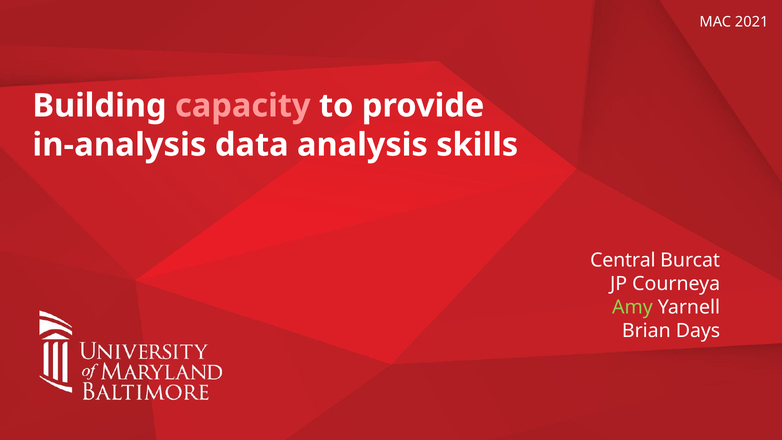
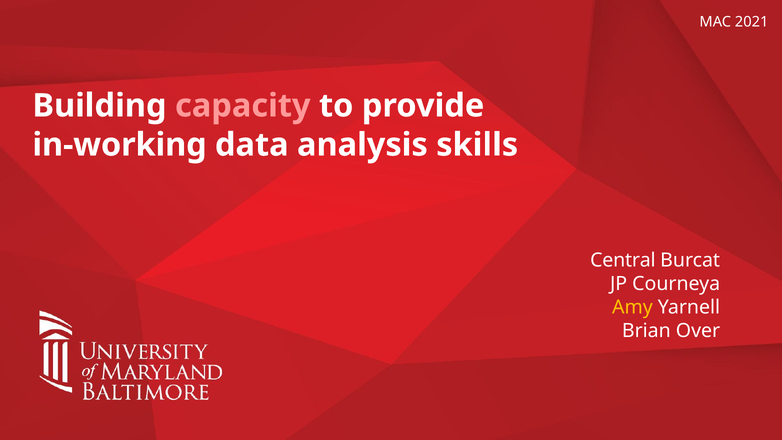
in-analysis: in-analysis -> in-working (120, 145)
Amy colour: light green -> yellow (632, 307)
Days: Days -> Over (698, 331)
